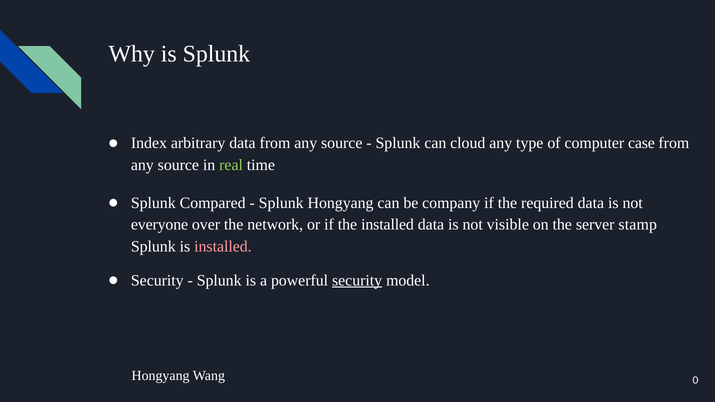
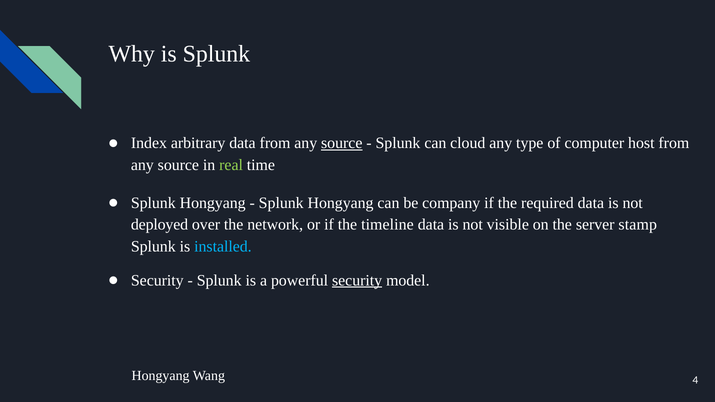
source underline: none -> present (342, 143)
case: case -> host (641, 143)
Compared: Compared -> Hongyang (213, 203)
everyone: everyone -> deployed (160, 225)
the installed: installed -> timeline (387, 225)
installed colour: pink -> light blue (223, 247)
0: 0 -> 4 (695, 381)
